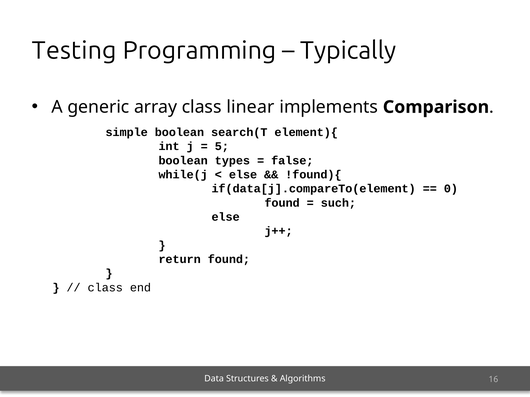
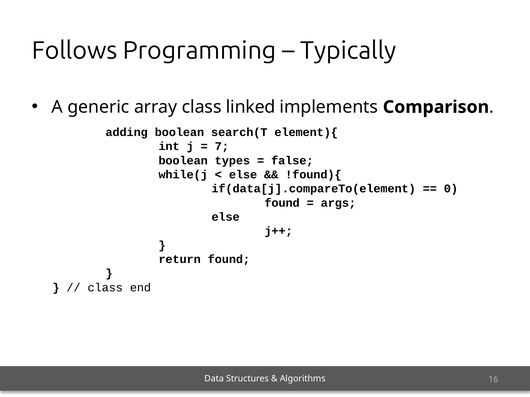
Testing: Testing -> Follows (74, 51)
linear: linear -> linked (251, 107)
simple: simple -> adding (127, 132)
5: 5 -> 7 (222, 147)
such: such -> args (338, 203)
